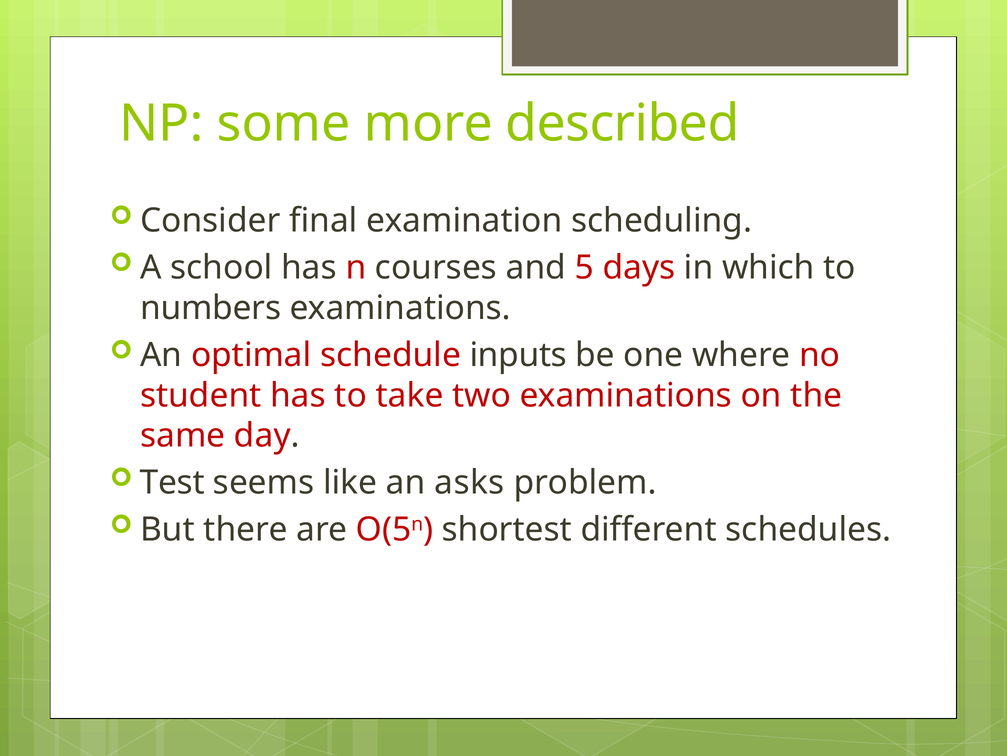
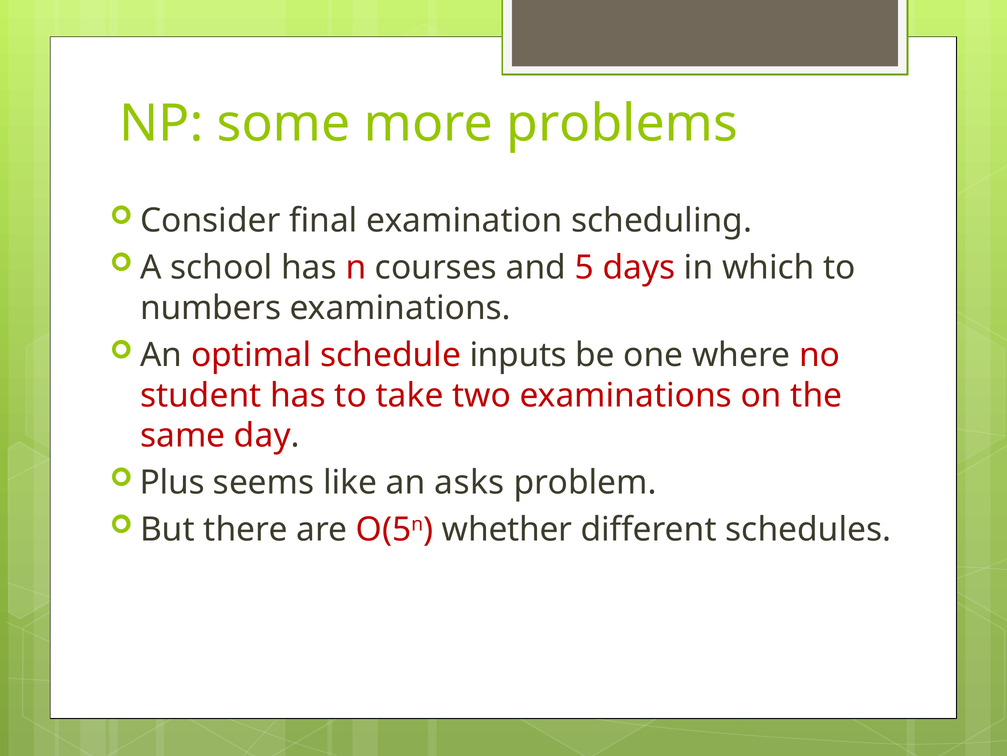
described: described -> problems (622, 124)
Test: Test -> Plus (172, 482)
shortest: shortest -> whether (507, 529)
